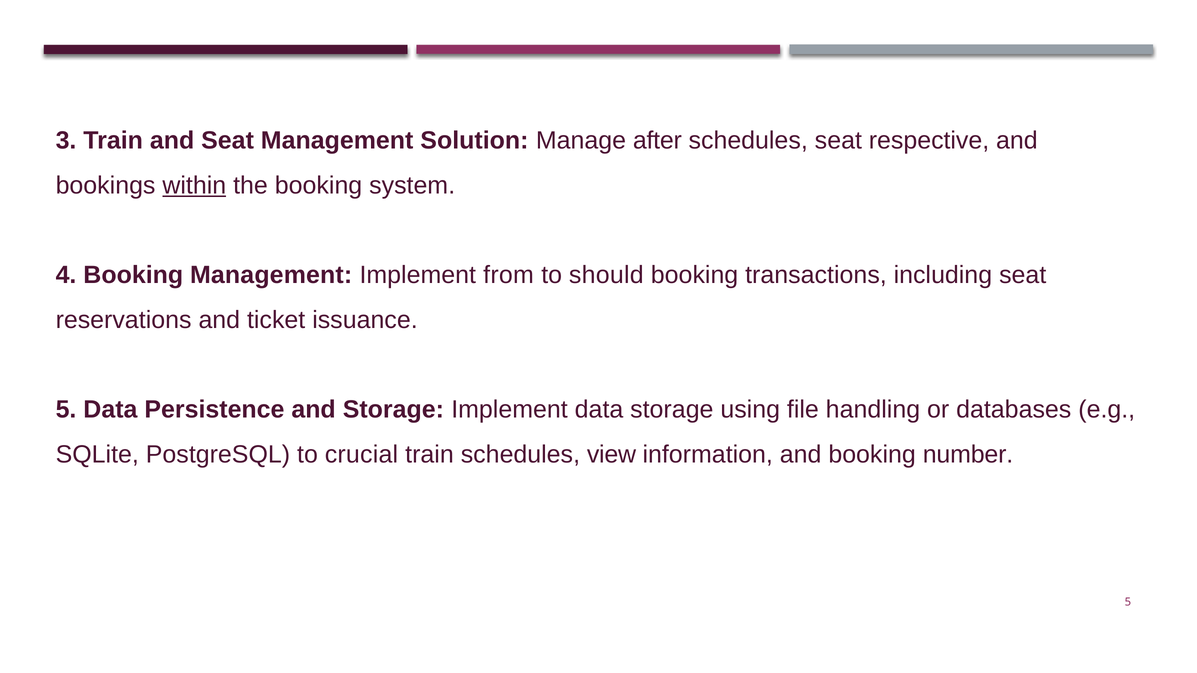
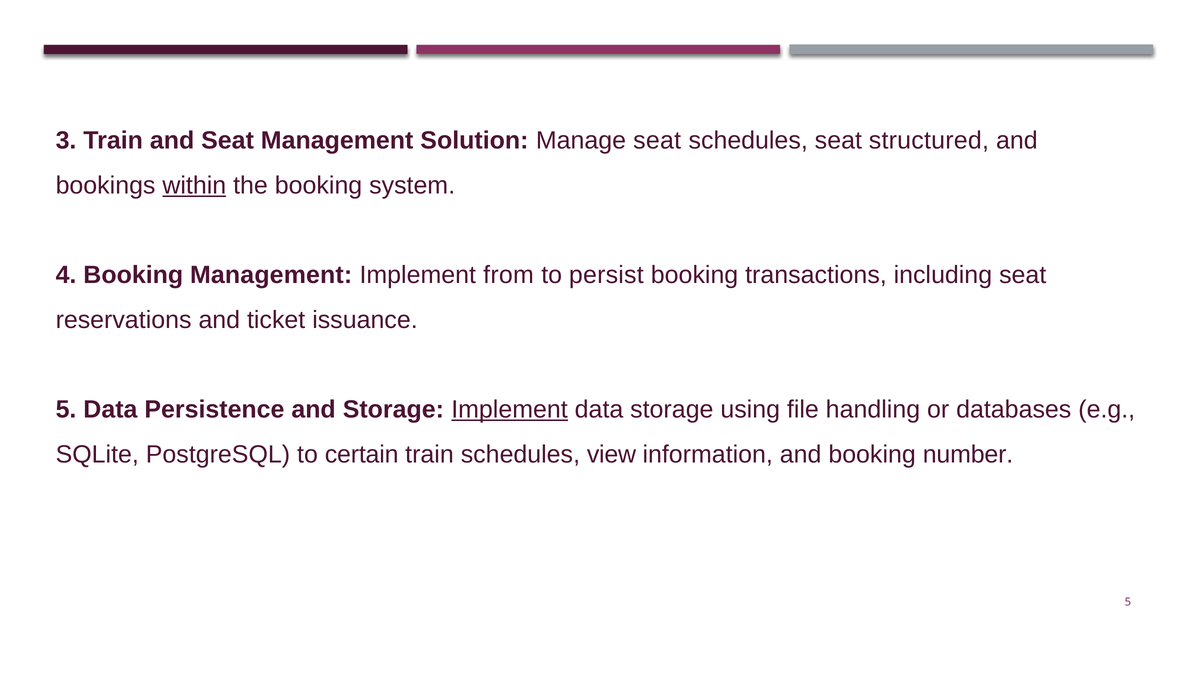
Manage after: after -> seat (657, 141)
respective: respective -> structured (929, 141)
should: should -> persist (606, 275)
Implement underline: none -> present (510, 410)
crucial: crucial -> certain (362, 455)
